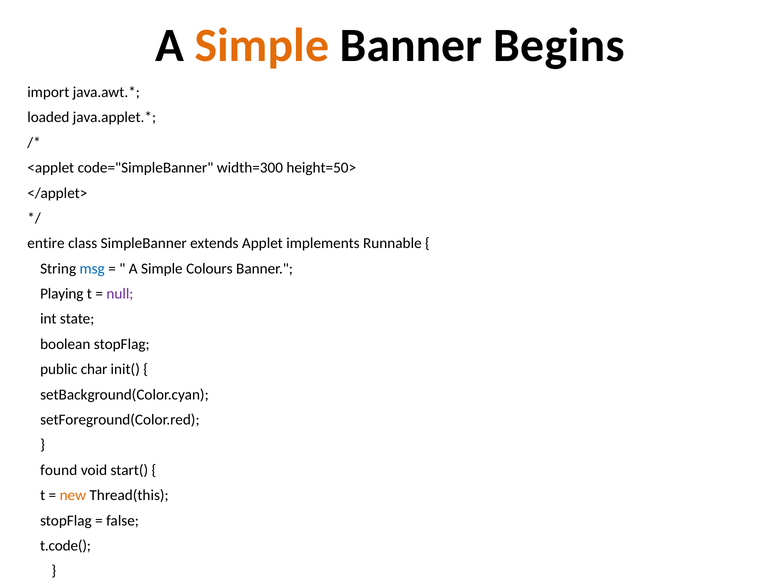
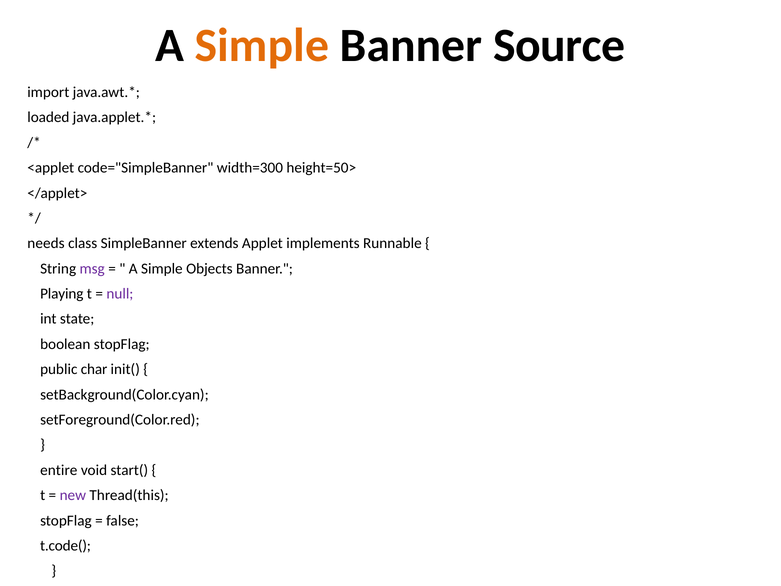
Begins: Begins -> Source (559, 46)
entire: entire -> needs (46, 243)
msg colour: blue -> purple (92, 268)
Colours: Colours -> Objects (209, 268)
found: found -> entire (59, 470)
new colour: orange -> purple (73, 495)
